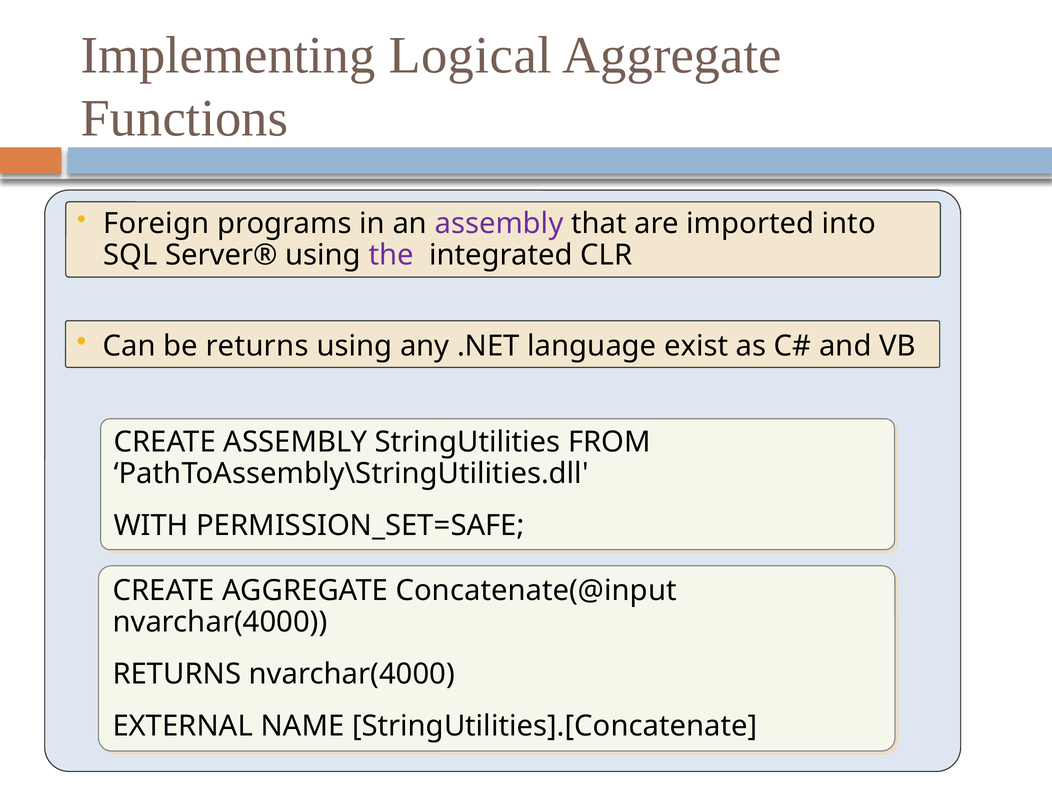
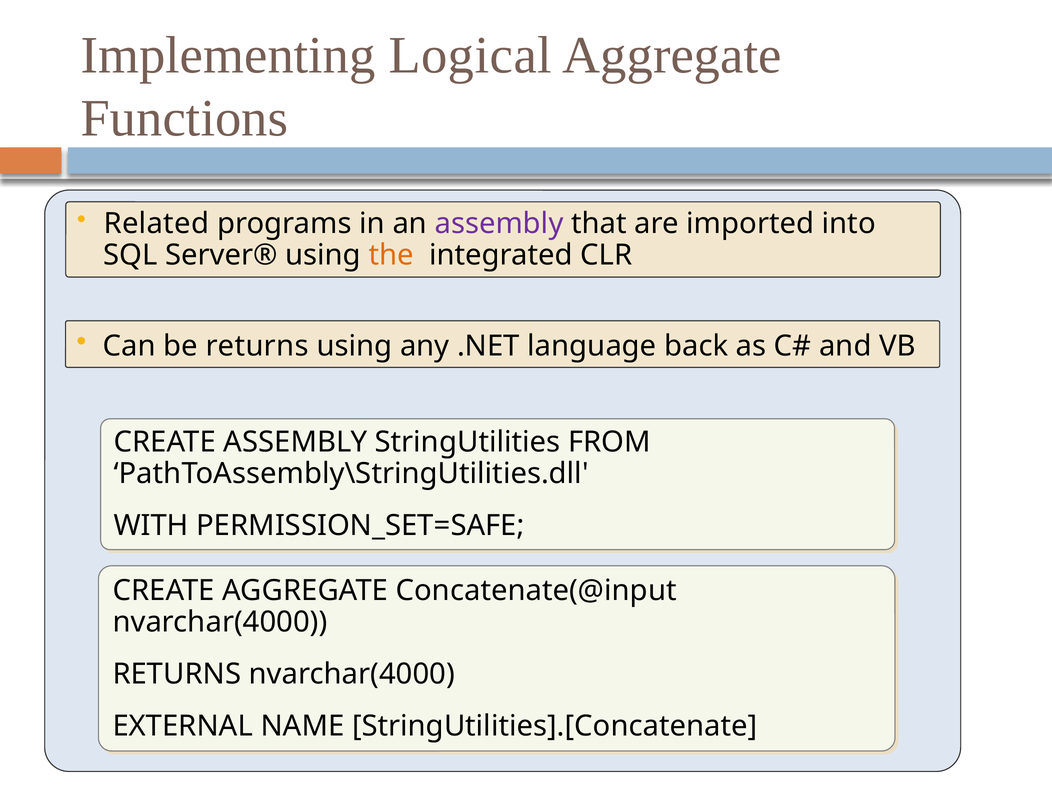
Foreign: Foreign -> Related (156, 223)
the colour: purple -> orange (391, 255)
exist: exist -> back (696, 346)
